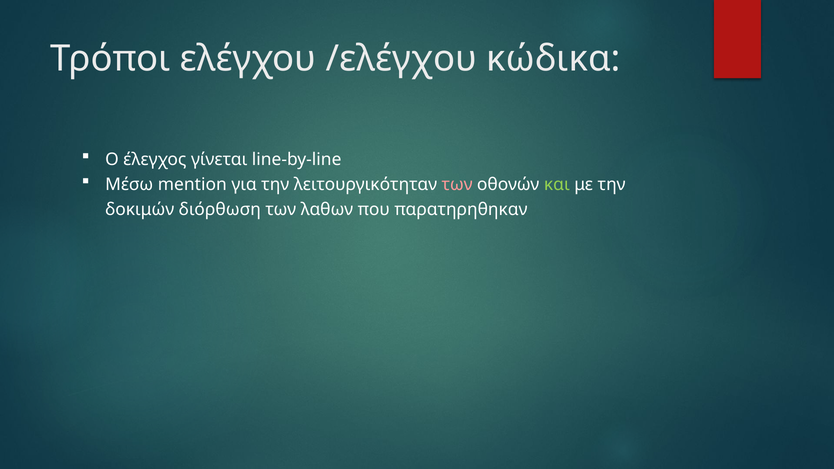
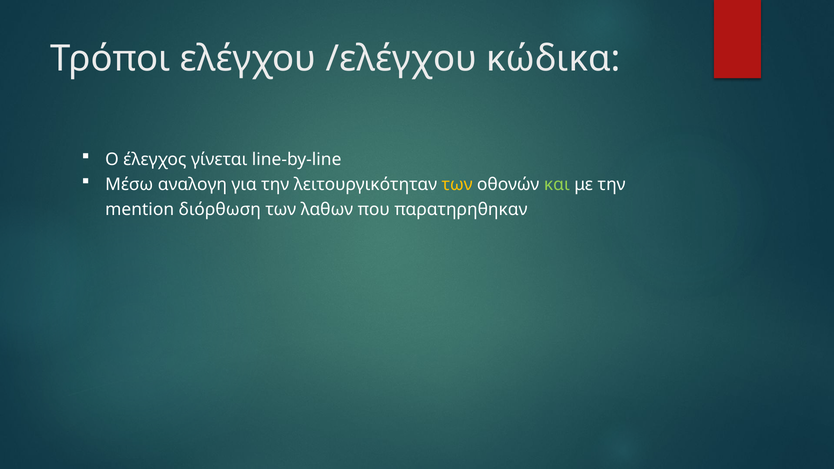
mention: mention -> αναλογη (192, 184)
των colour: pink -> yellow (457, 184)
δοκιμών: δοκιμών -> mention (140, 209)
